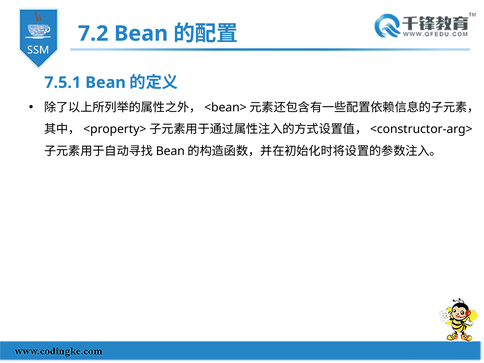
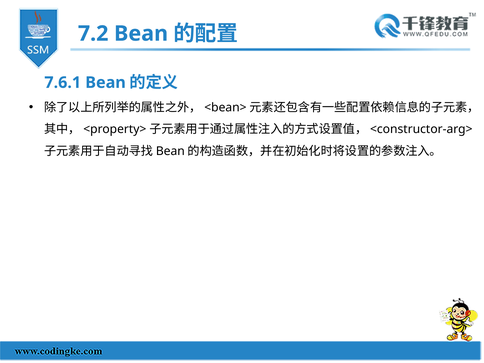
7.5.1: 7.5.1 -> 7.6.1 (63, 83)
